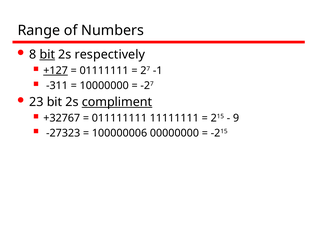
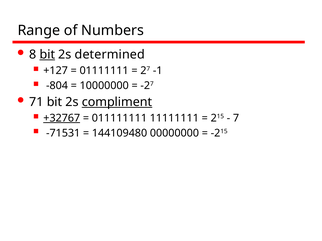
respectively: respectively -> determined (110, 55)
+127 underline: present -> none (56, 71)
-311: -311 -> -804 (57, 86)
23: 23 -> 71 (36, 102)
+32767 underline: none -> present (62, 118)
9: 9 -> 7 (236, 118)
-27323: -27323 -> -71531 (63, 133)
100000006: 100000006 -> 144109480 (120, 133)
